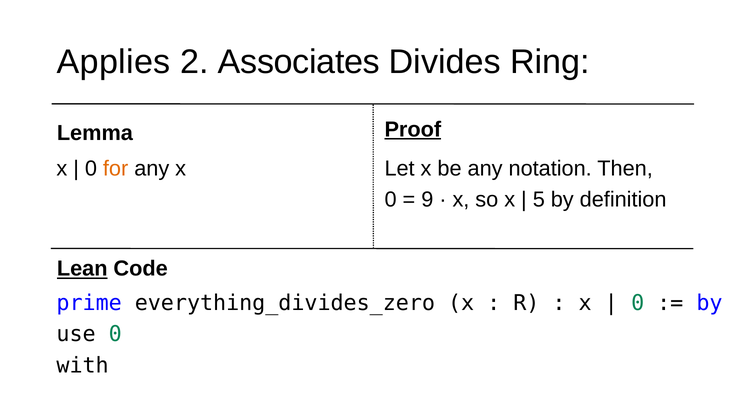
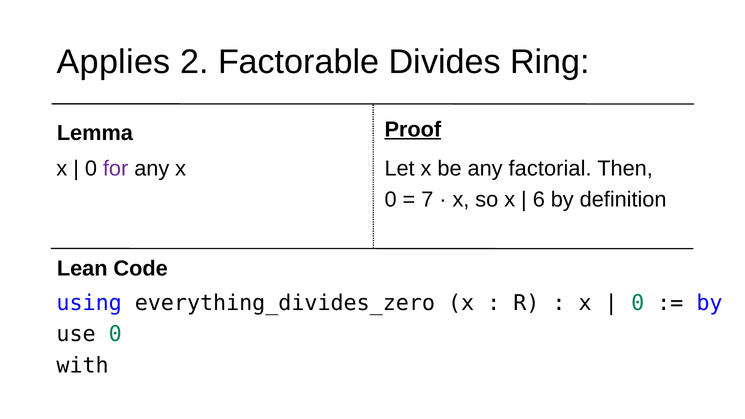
Associates: Associates -> Factorable (299, 62)
for colour: orange -> purple (116, 168)
notation: notation -> factorial (550, 168)
9: 9 -> 7 (427, 200)
5: 5 -> 6 (539, 200)
Lean underline: present -> none (82, 269)
prime: prime -> using (89, 303)
